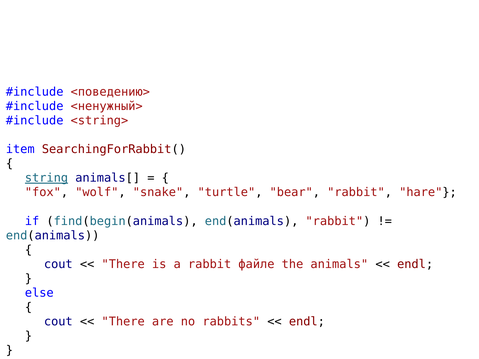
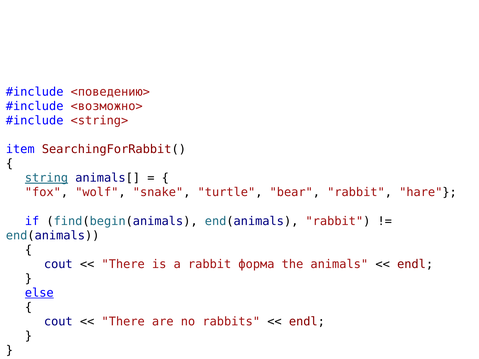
<ненужный>: <ненужный> -> <возможно> (107, 106)
файле: файле -> форма (256, 264)
else underline: none -> present (39, 293)
